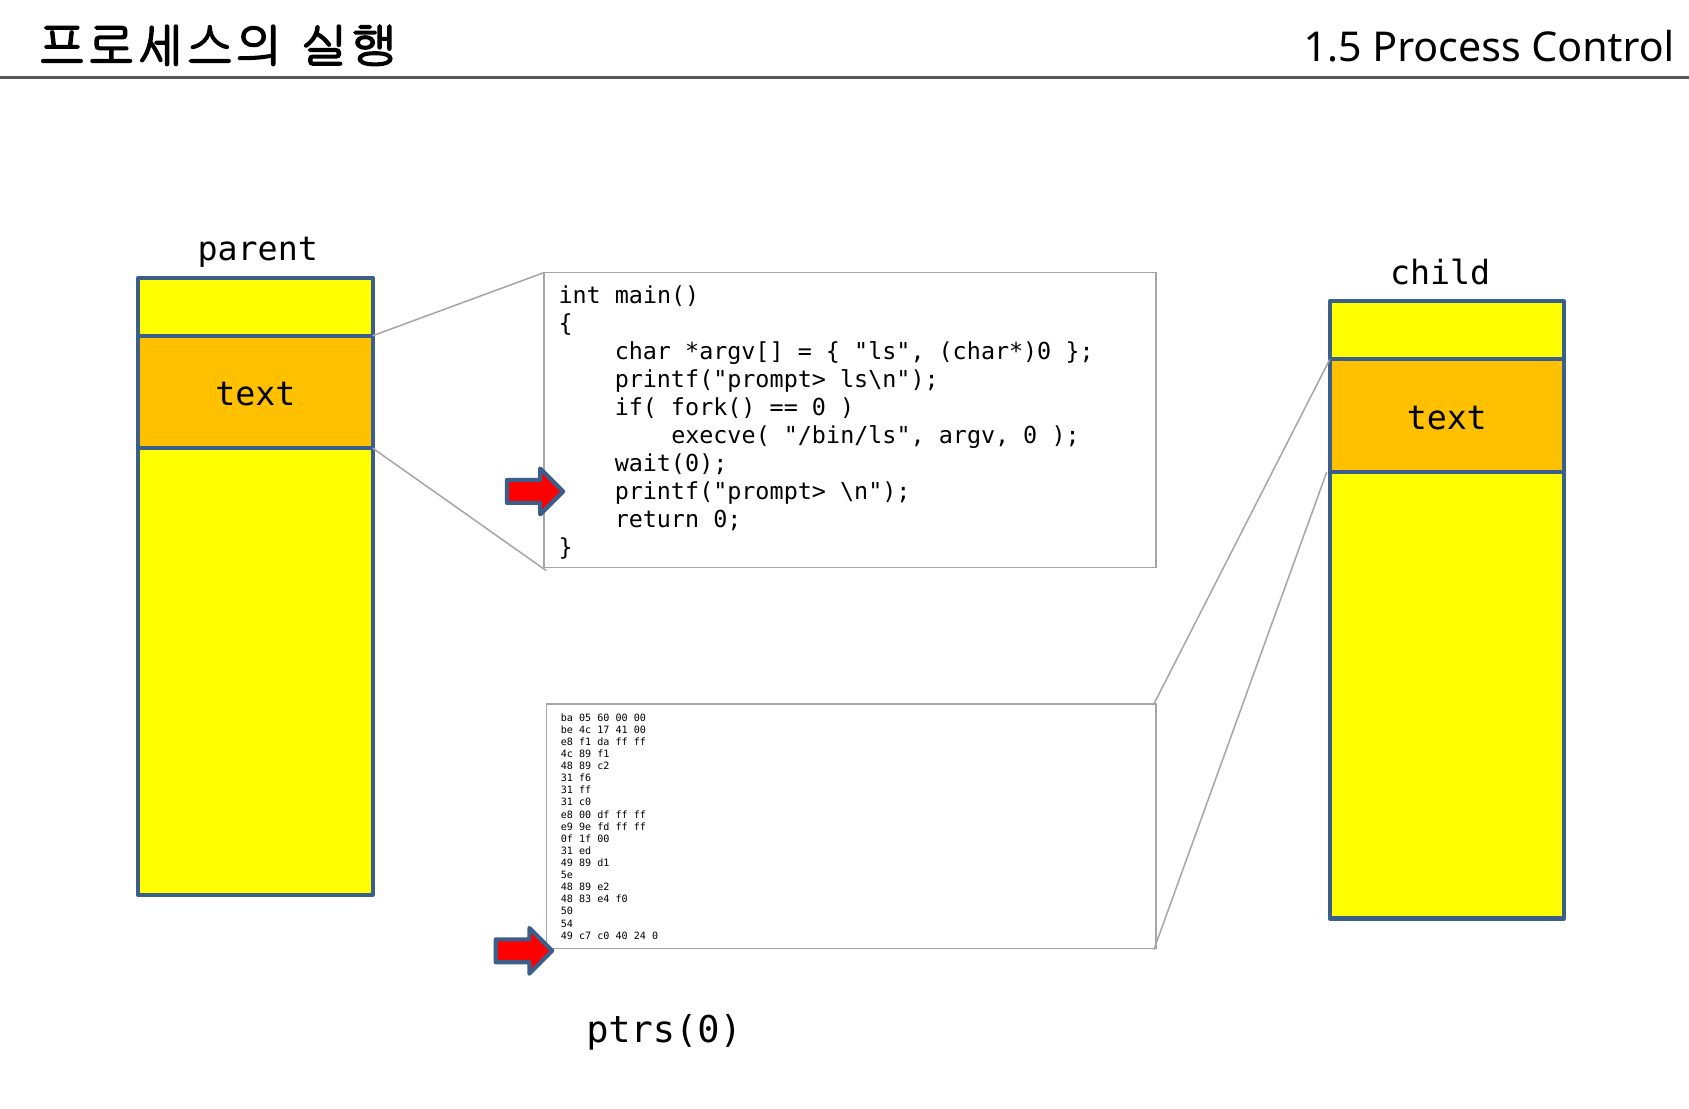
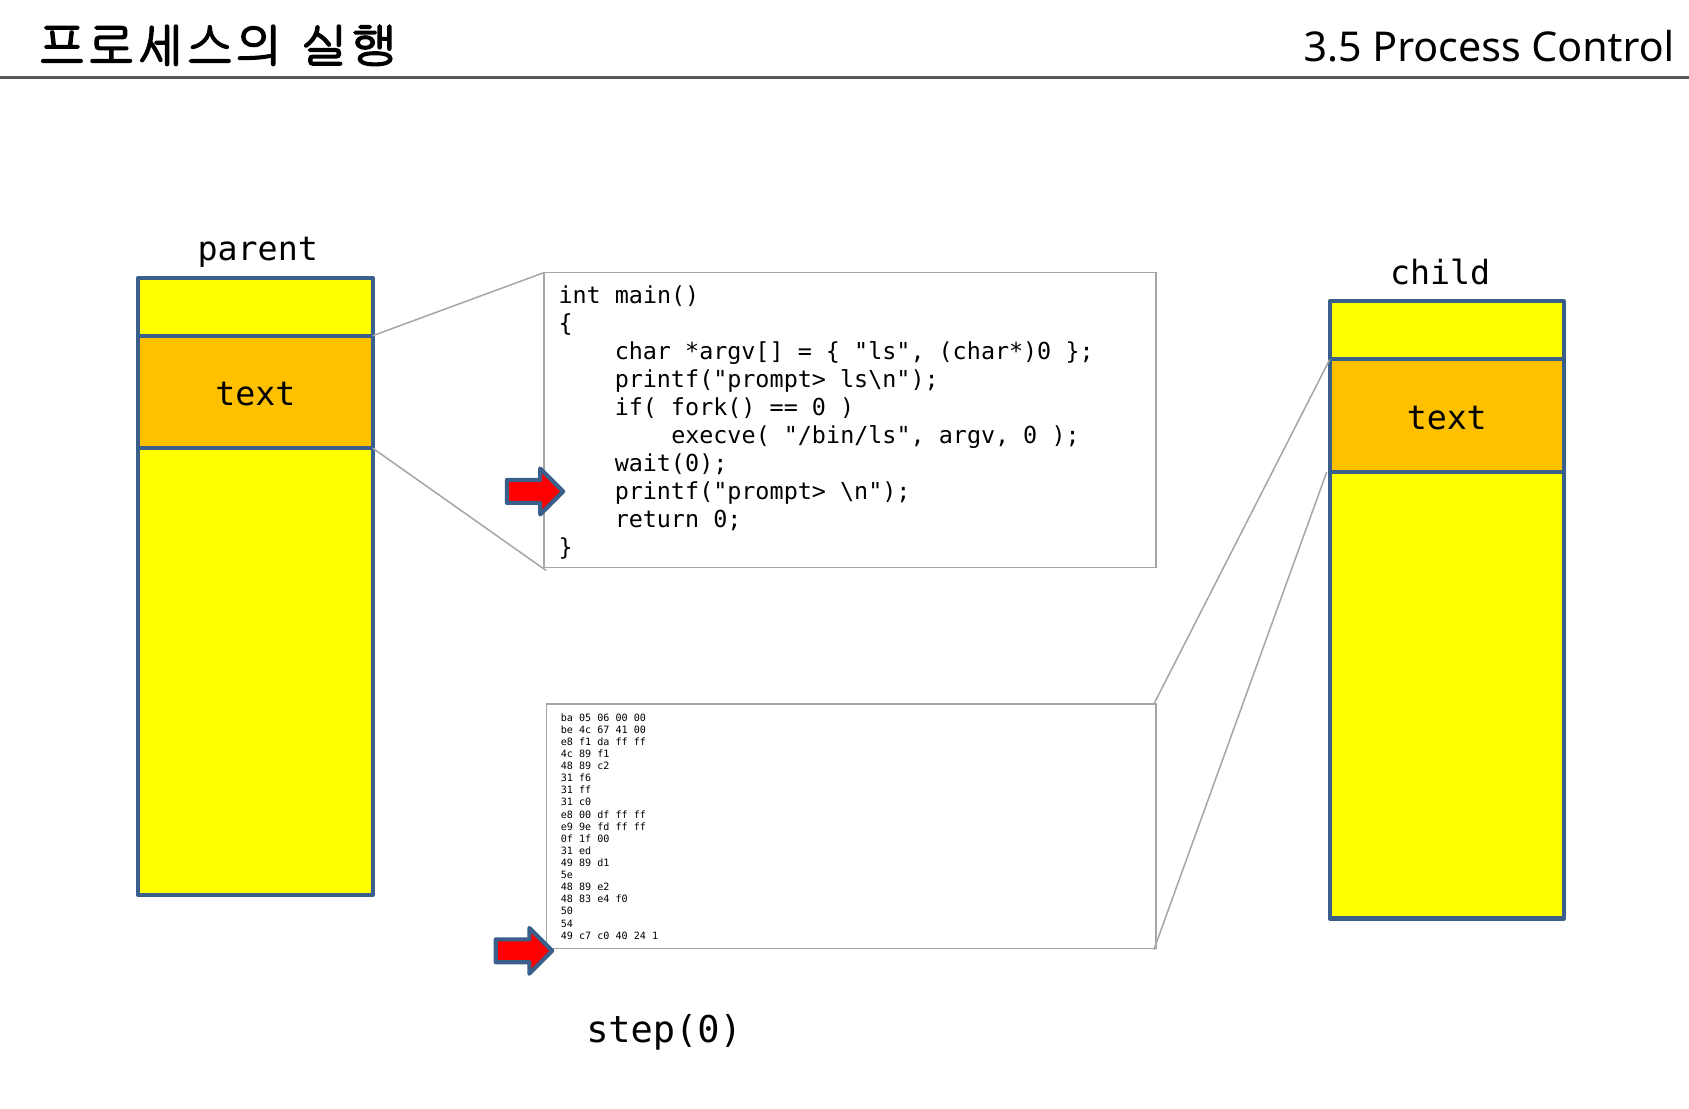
1.5: 1.5 -> 3.5 (1333, 48)
60: 60 -> 06 (603, 718)
17: 17 -> 67 (603, 730)
24 0: 0 -> 1 (655, 936)
ptrs(0: ptrs(0 -> step(0 (664, 1031)
